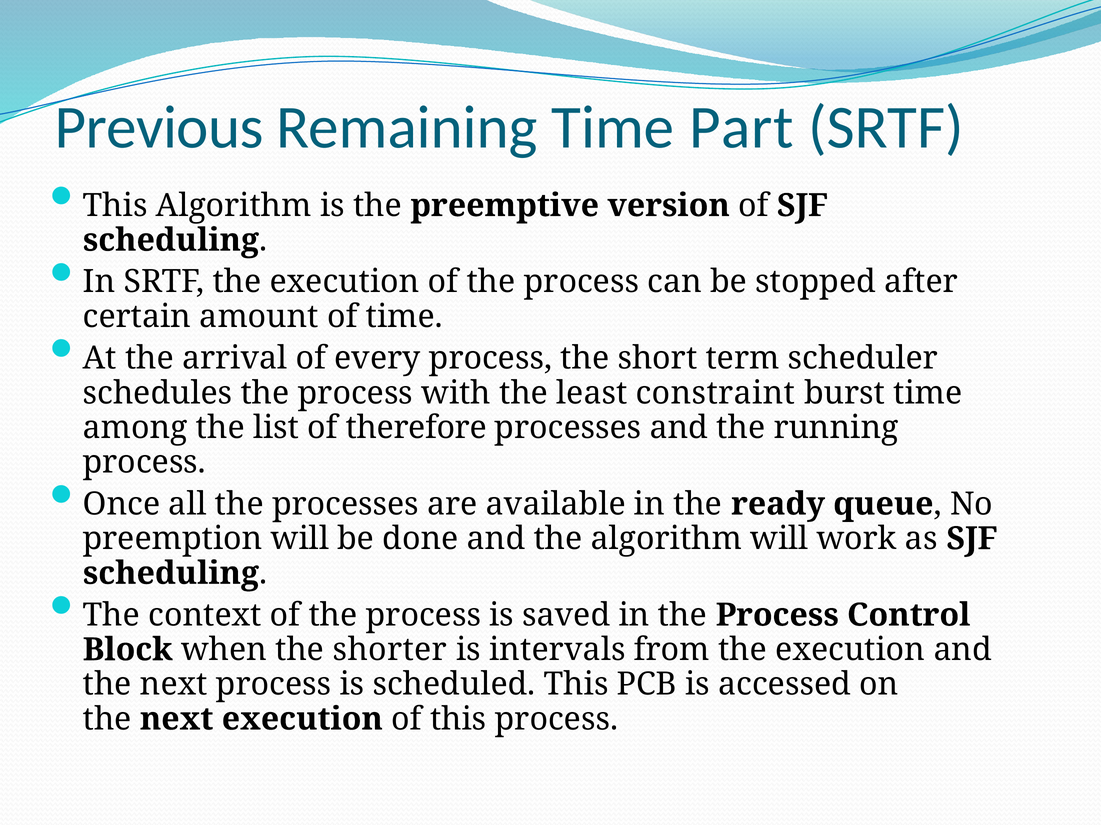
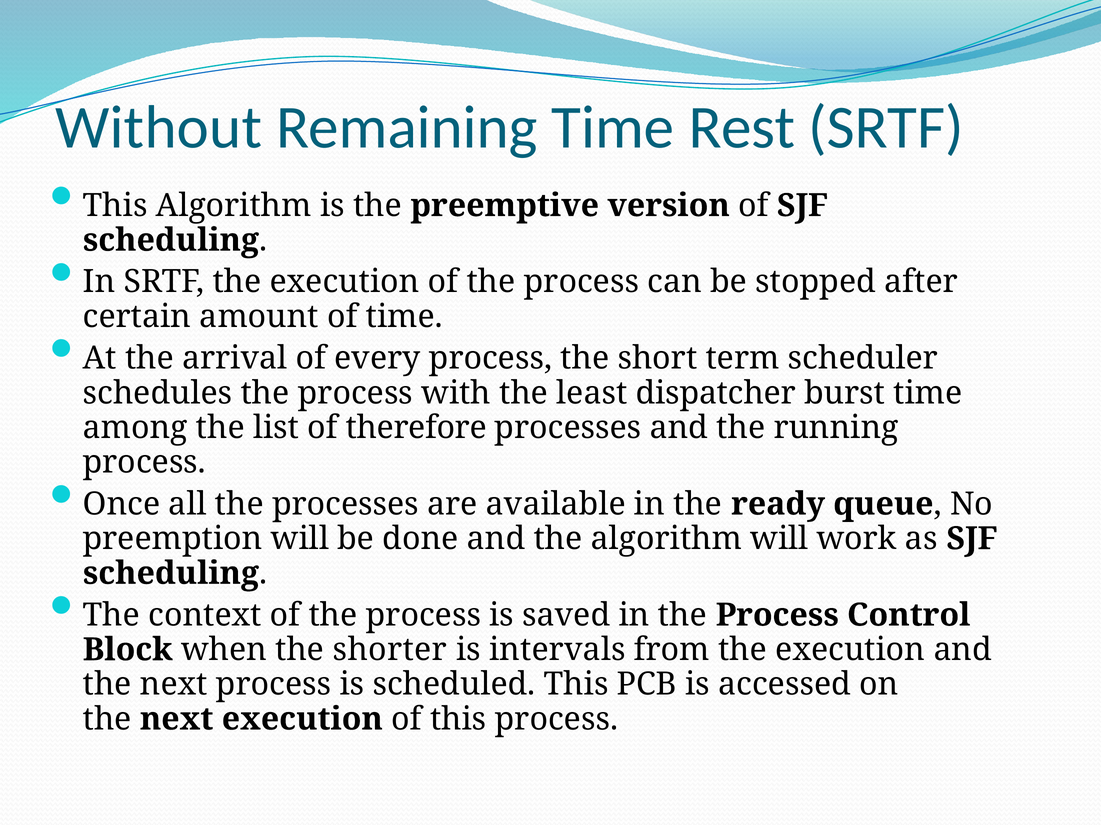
Previous: Previous -> Without (159, 128)
Part: Part -> Rest (742, 128)
constraint: constraint -> dispatcher (716, 393)
